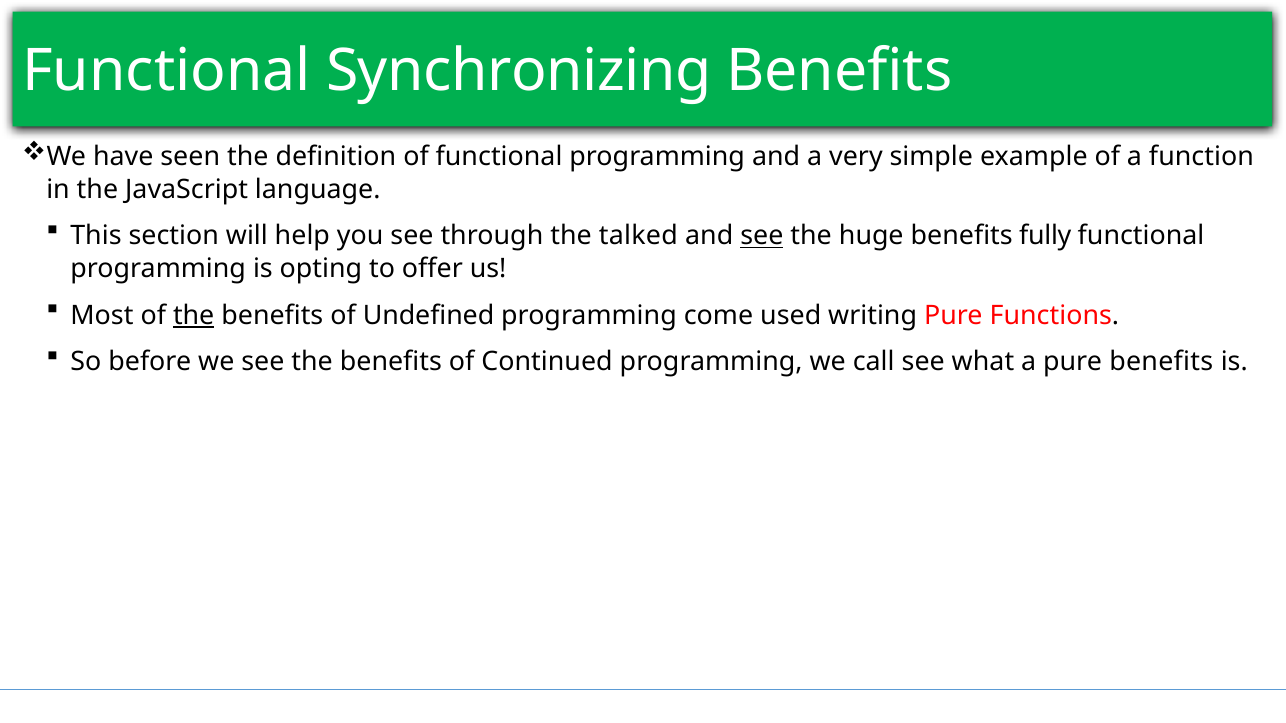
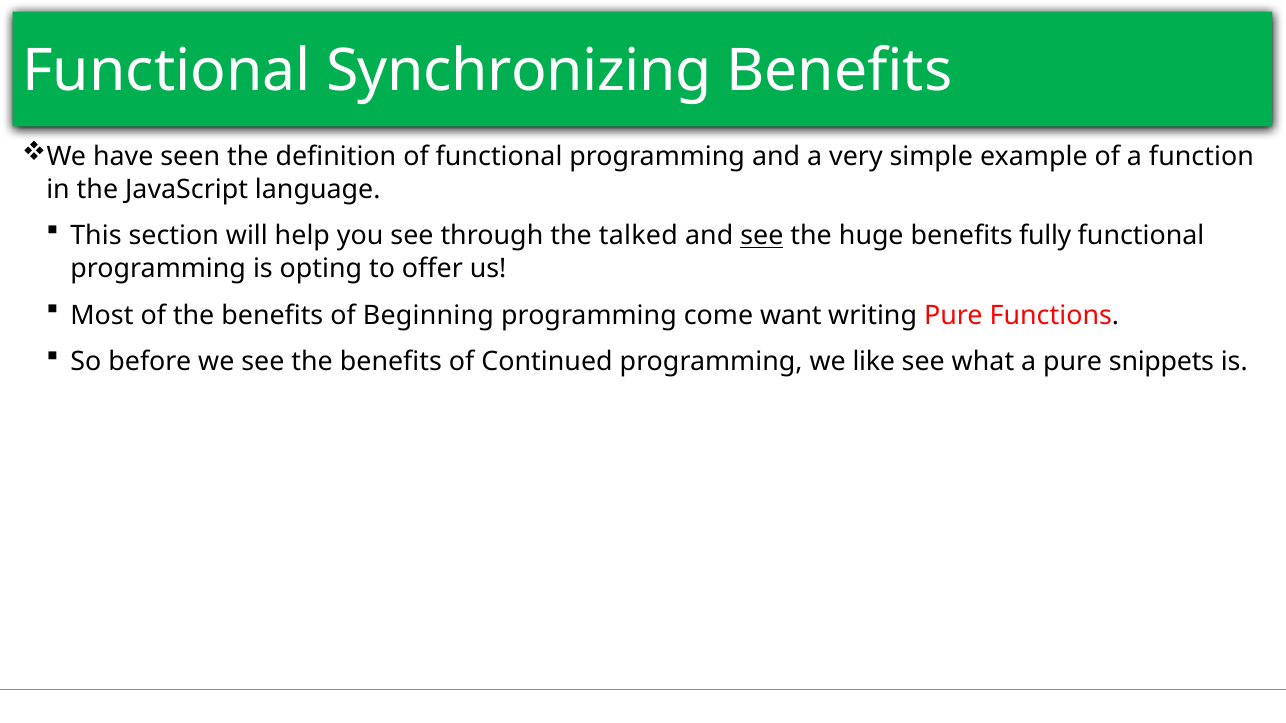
the underline: present -> none (194, 316)
Undefined: Undefined -> Beginning (428, 316)
used: used -> want (791, 316)
call: call -> like (874, 362)
pure benefits: benefits -> snippets (1161, 362)
